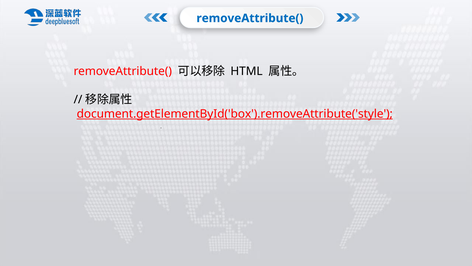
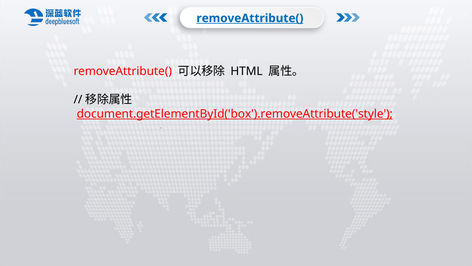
removeAttribute( underline: none -> present (250, 18)
